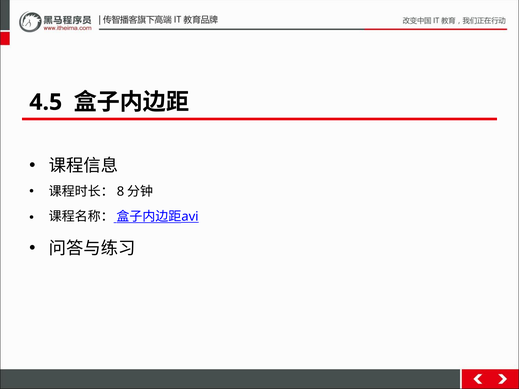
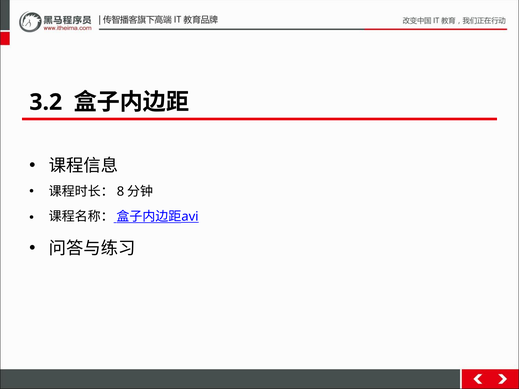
4.5: 4.5 -> 3.2 (46, 102)
